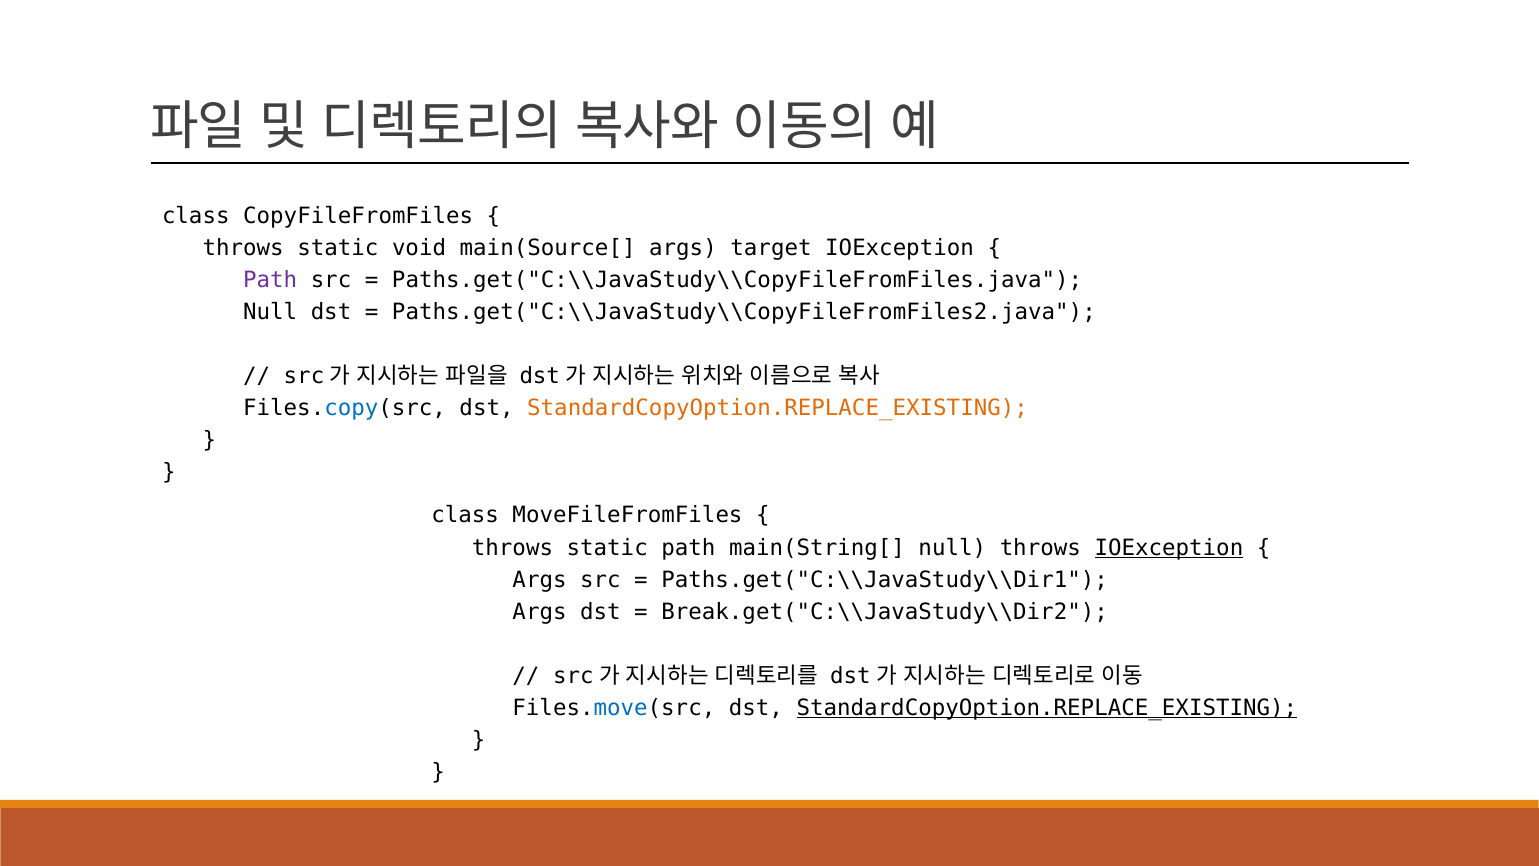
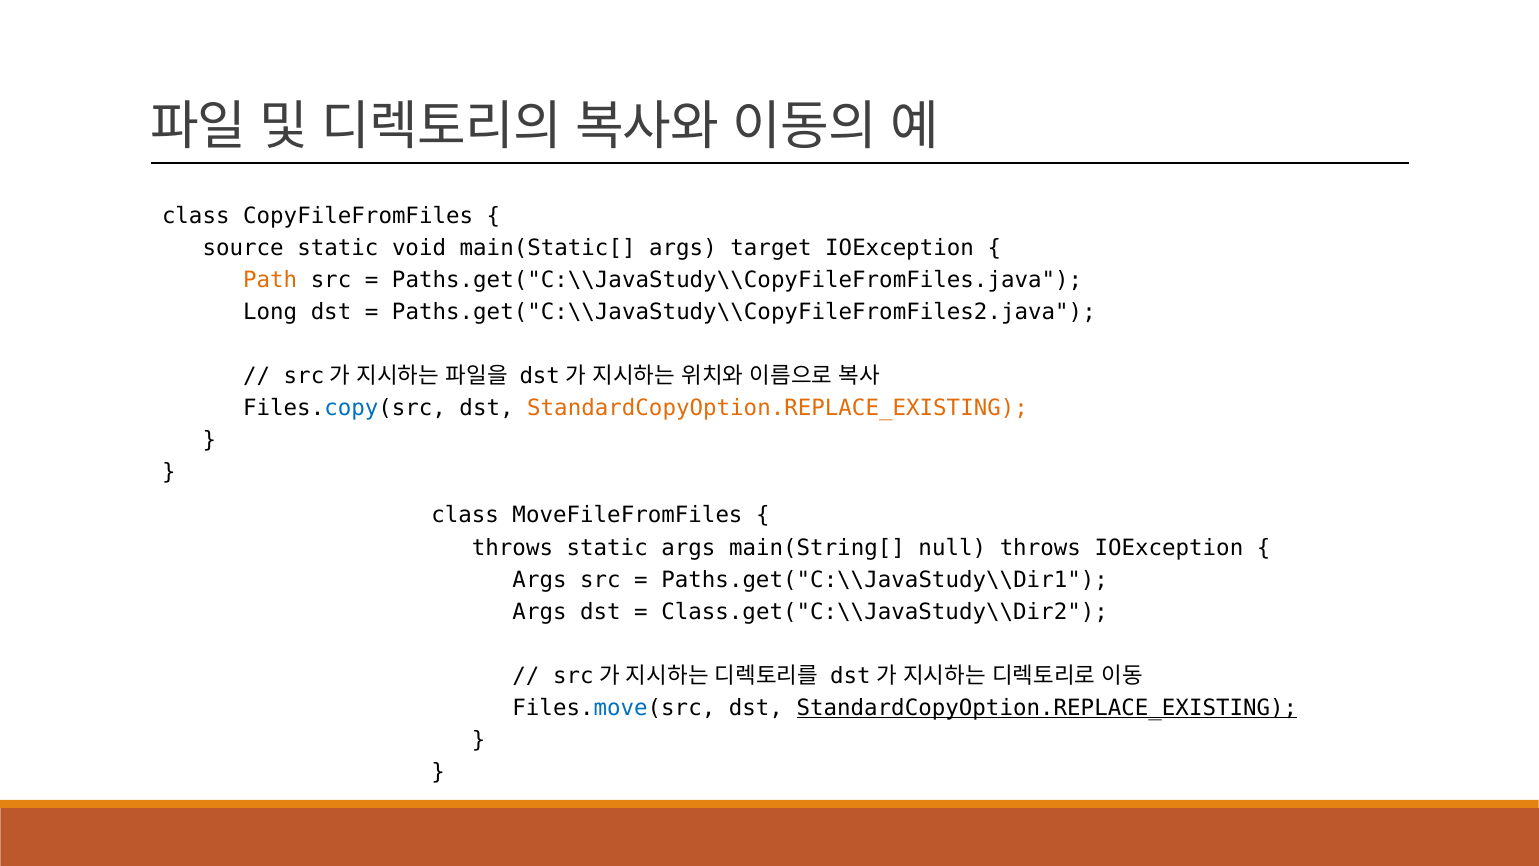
throws: throws -> source (243, 248)
main(Source[: main(Source[ -> main(Static[ (548, 248)
Path colour: purple -> orange (270, 280)
Null: Null -> Long (270, 312)
static path: path -> args (688, 547)
IOException underline: present -> none (1169, 547)
Break.get("C:\\JavaStudy\\Dir2: Break.get("C:\\JavaStudy\\Dir2 -> Class.get("C:\\JavaStudy\\Dir2 (885, 612)
